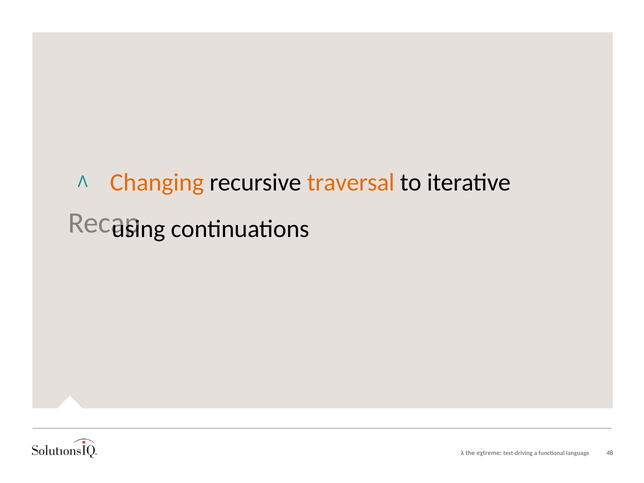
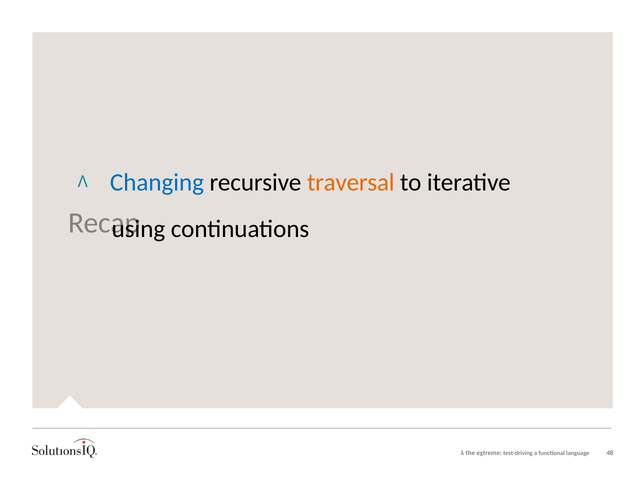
Changing colour: orange -> blue (157, 182)
